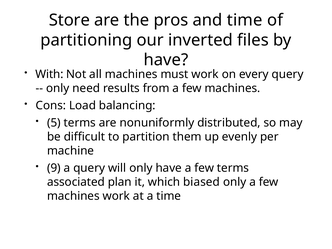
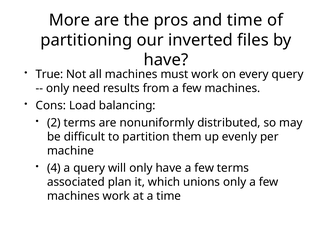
Store: Store -> More (69, 20)
With: With -> True (49, 74)
5: 5 -> 2 (54, 123)
9: 9 -> 4 (54, 168)
biased: biased -> unions (202, 182)
